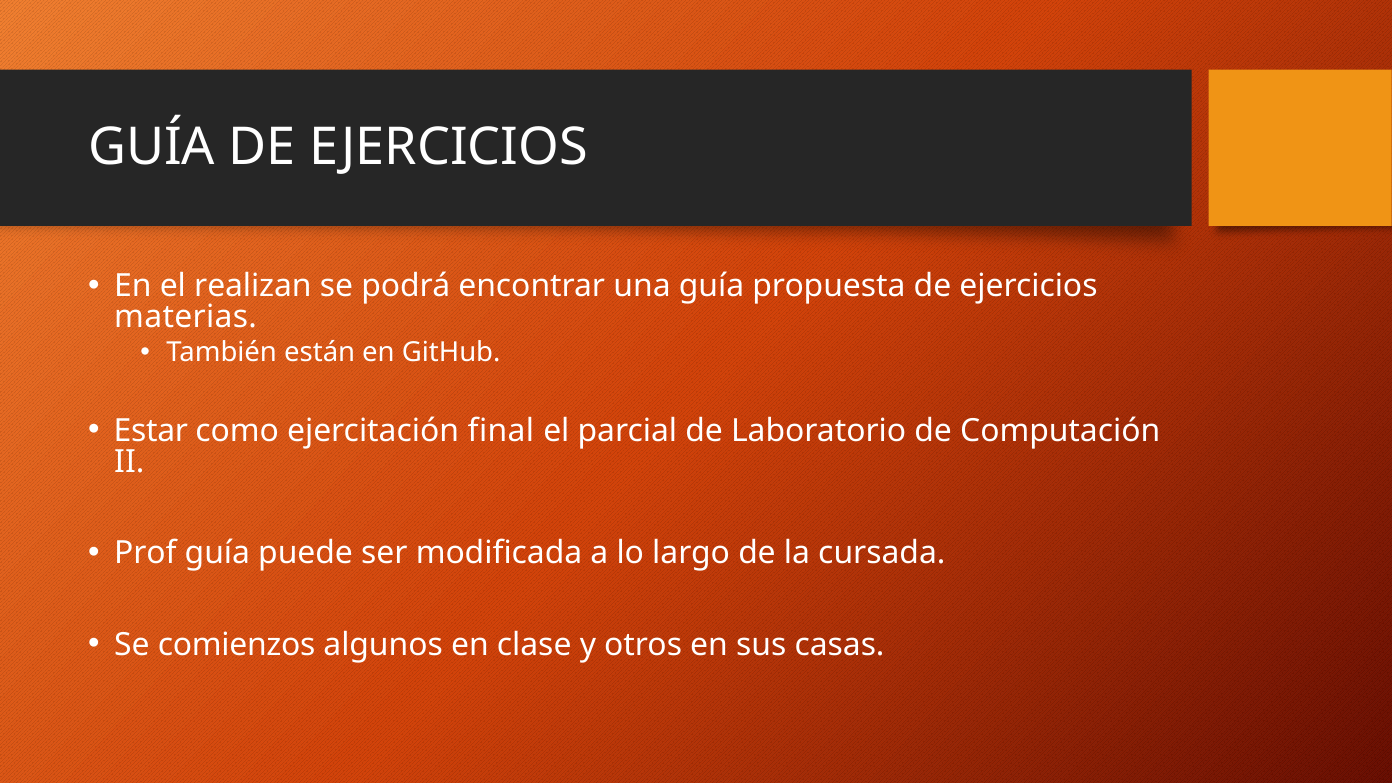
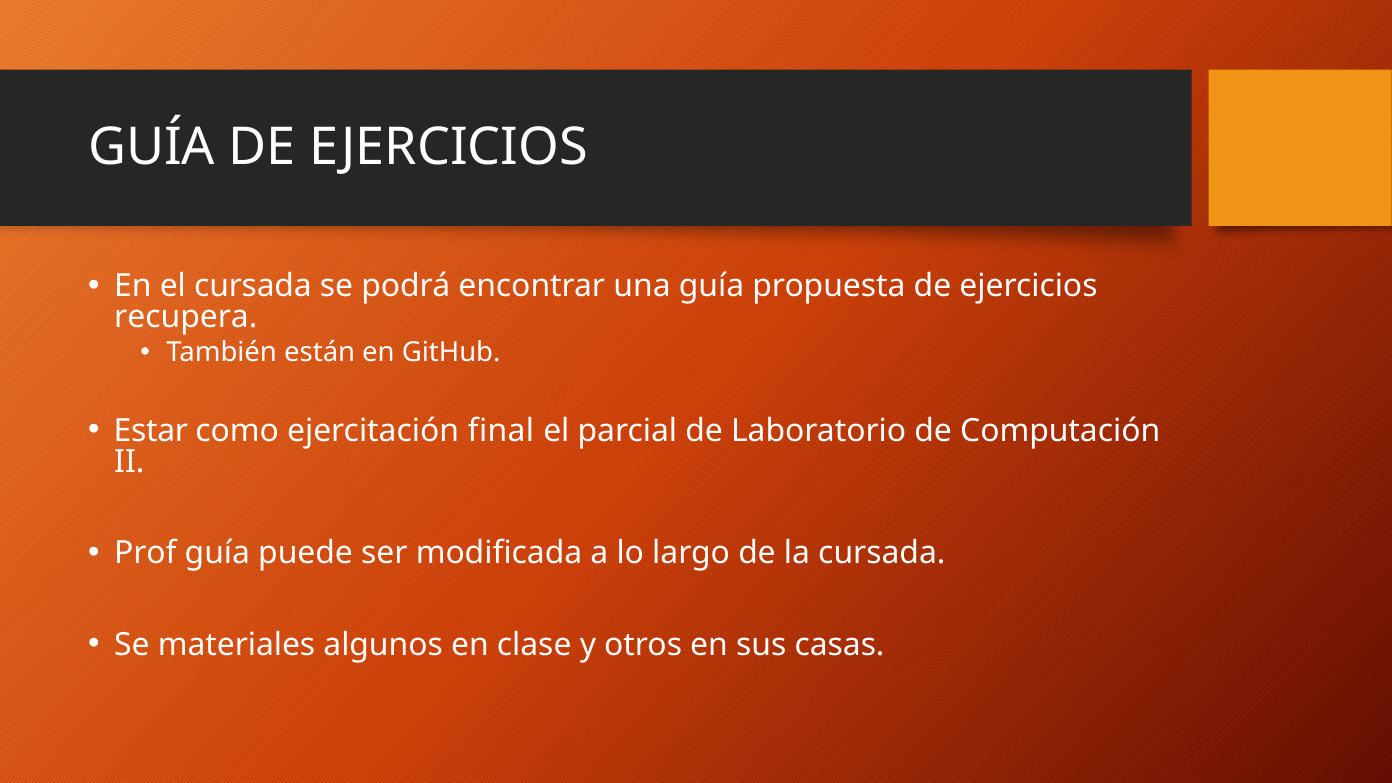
el realizan: realizan -> cursada (253, 286)
materias: materias -> recupera (186, 317)
comienzos: comienzos -> materiales (237, 645)
